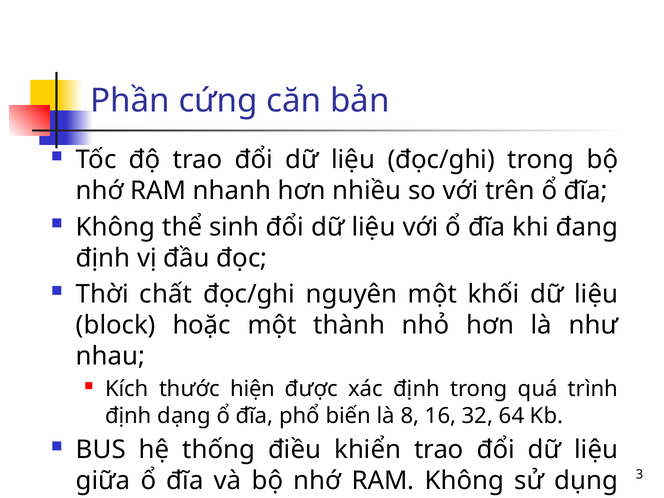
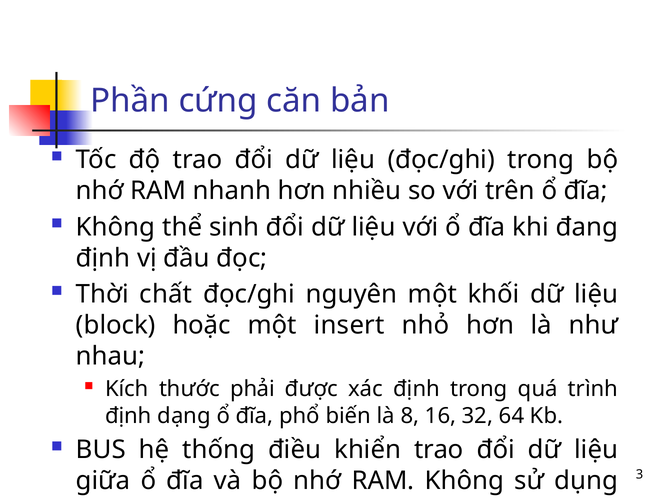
thành: thành -> insert (349, 325)
hiện: hiện -> phải (252, 389)
